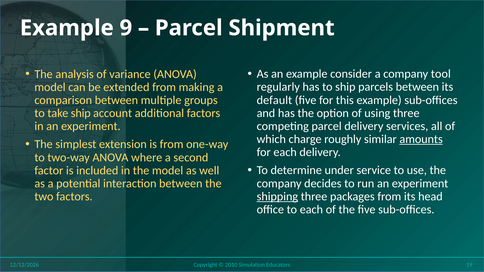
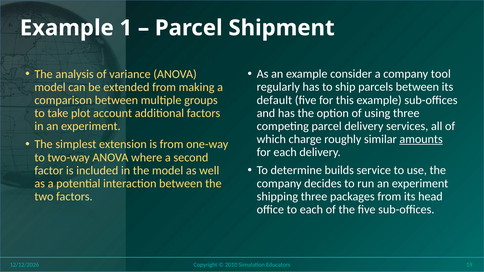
9: 9 -> 1 (126, 28)
take ship: ship -> plot (81, 113)
under: under -> builds (339, 170)
shipping underline: present -> none (277, 197)
